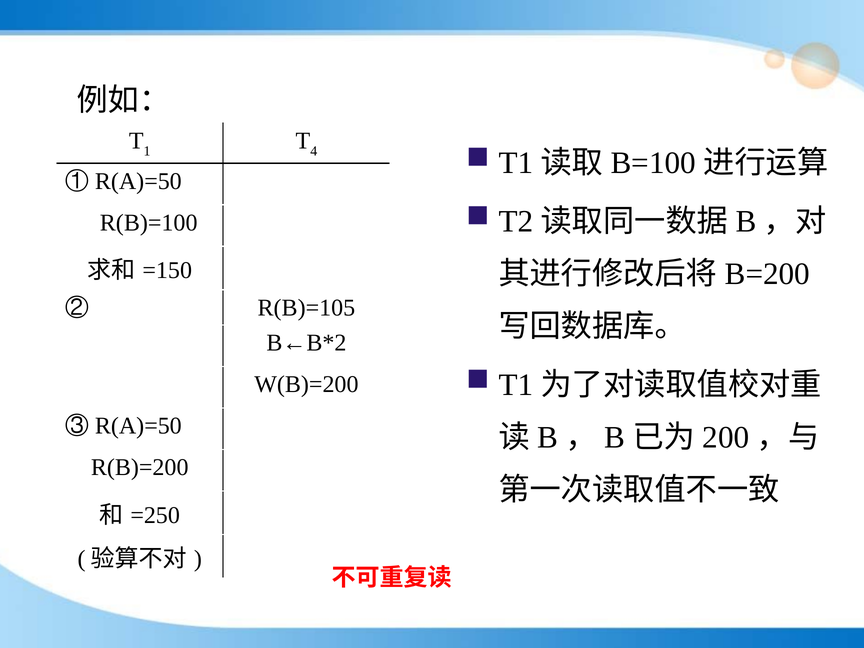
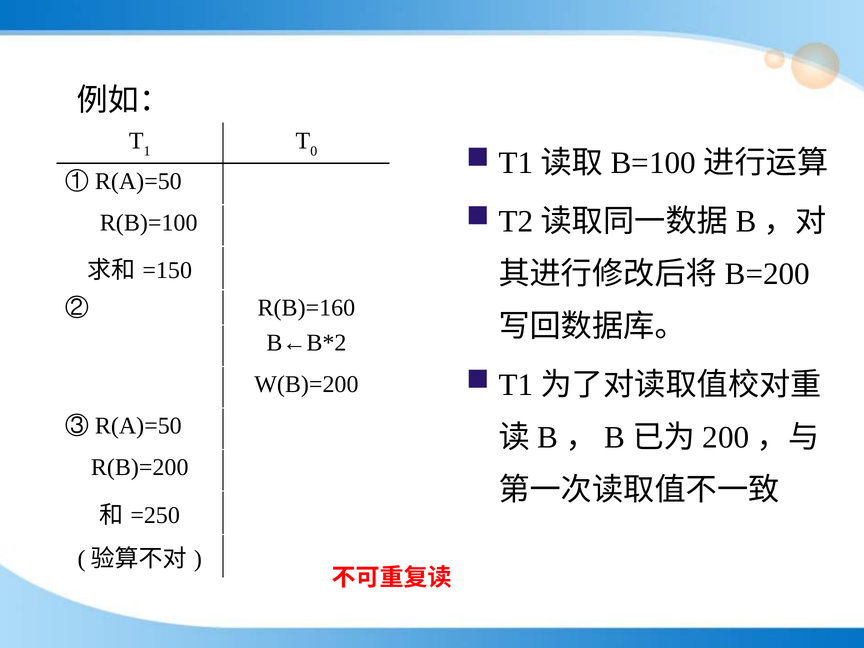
4: 4 -> 0 (314, 151)
R(B)=105: R(B)=105 -> R(B)=160 (306, 308)
